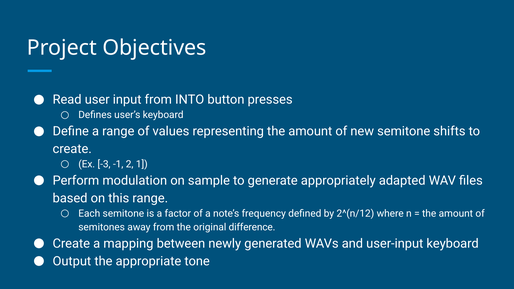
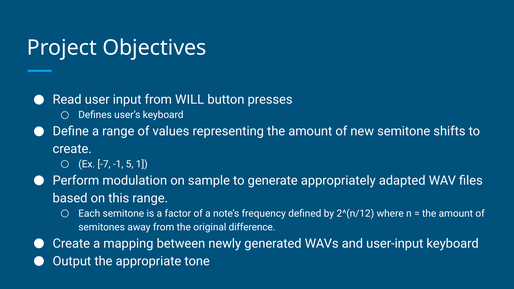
INTO: INTO -> WILL (190, 100)
-3: -3 -> -7 (104, 164)
2: 2 -> 5 (130, 164)
